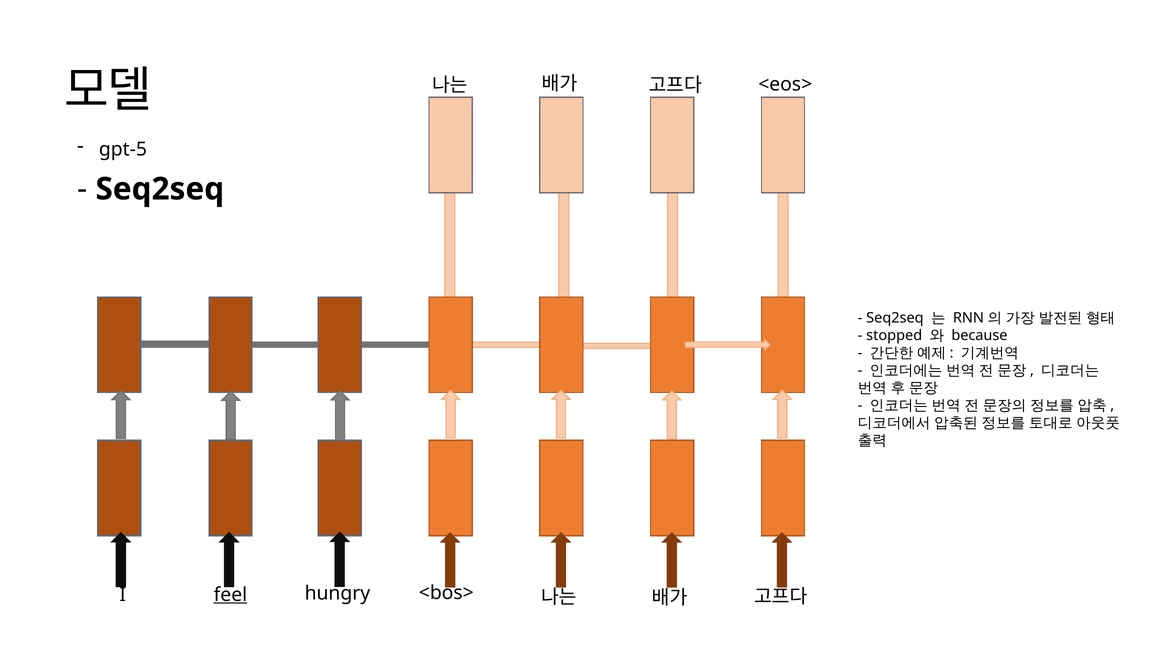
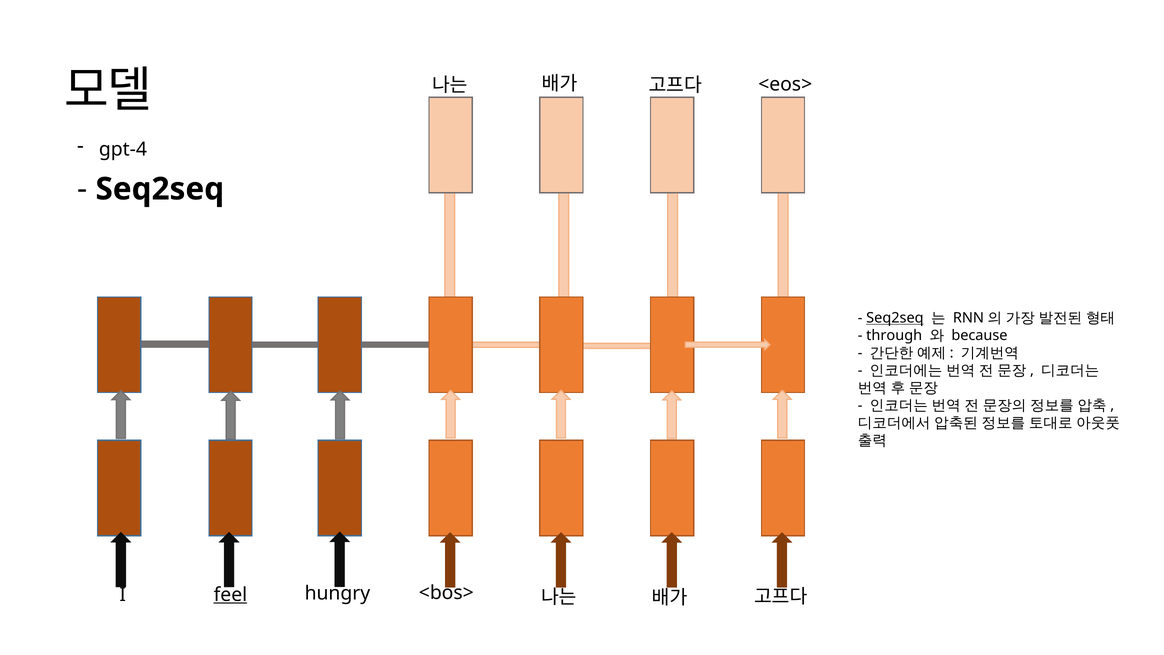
gpt-5: gpt-5 -> gpt-4 (123, 149)
Seq2seq underline: none -> present (895, 318)
stopped: stopped -> through (894, 335)
